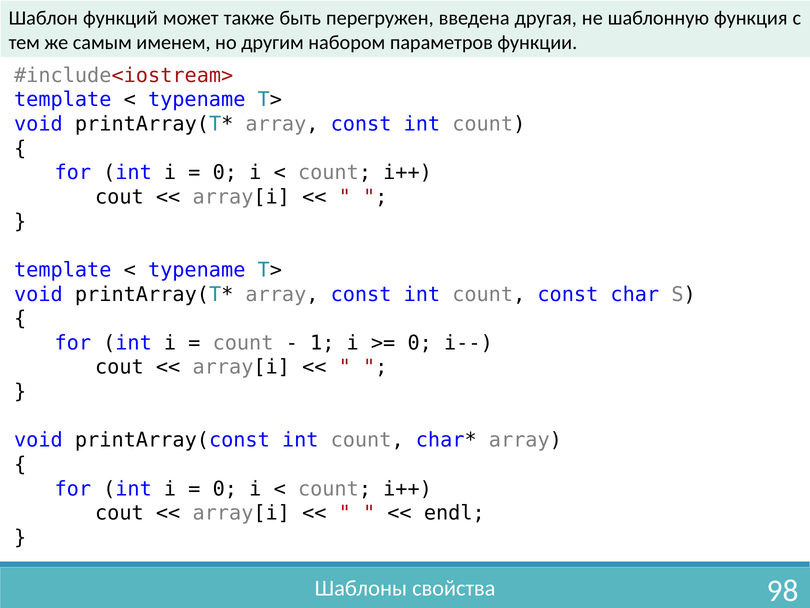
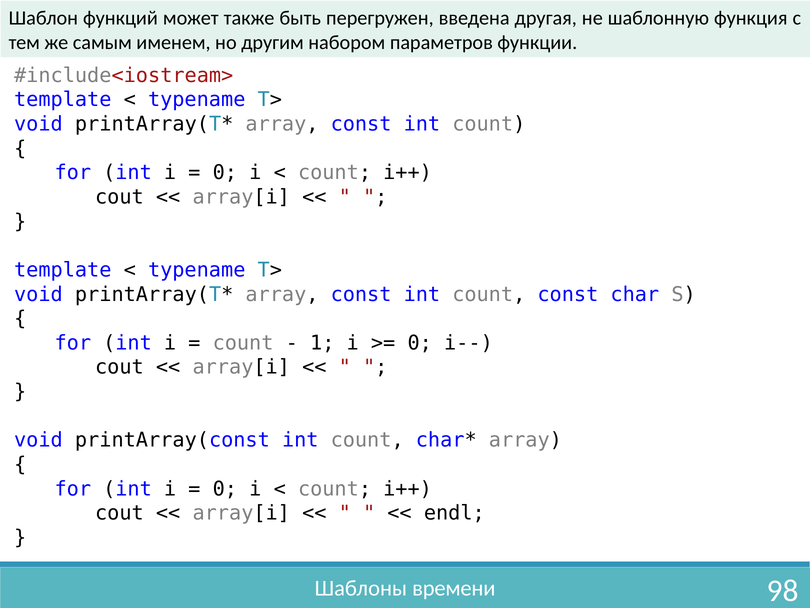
свойства: свойства -> времени (454, 588)
